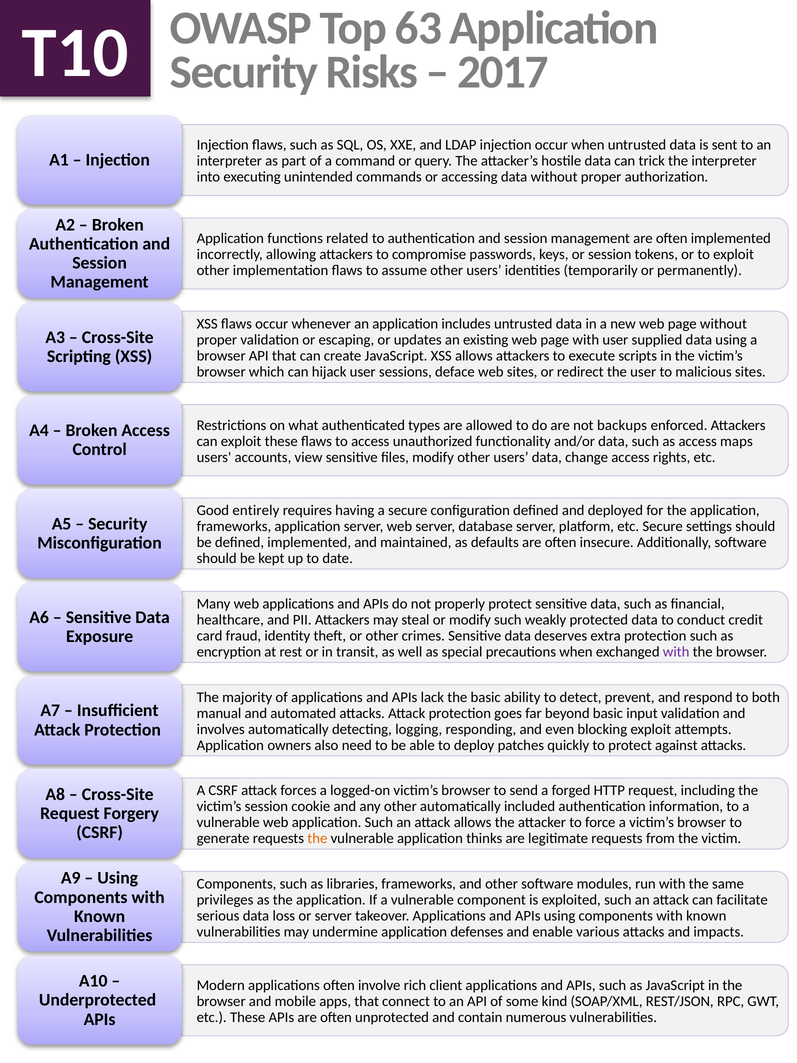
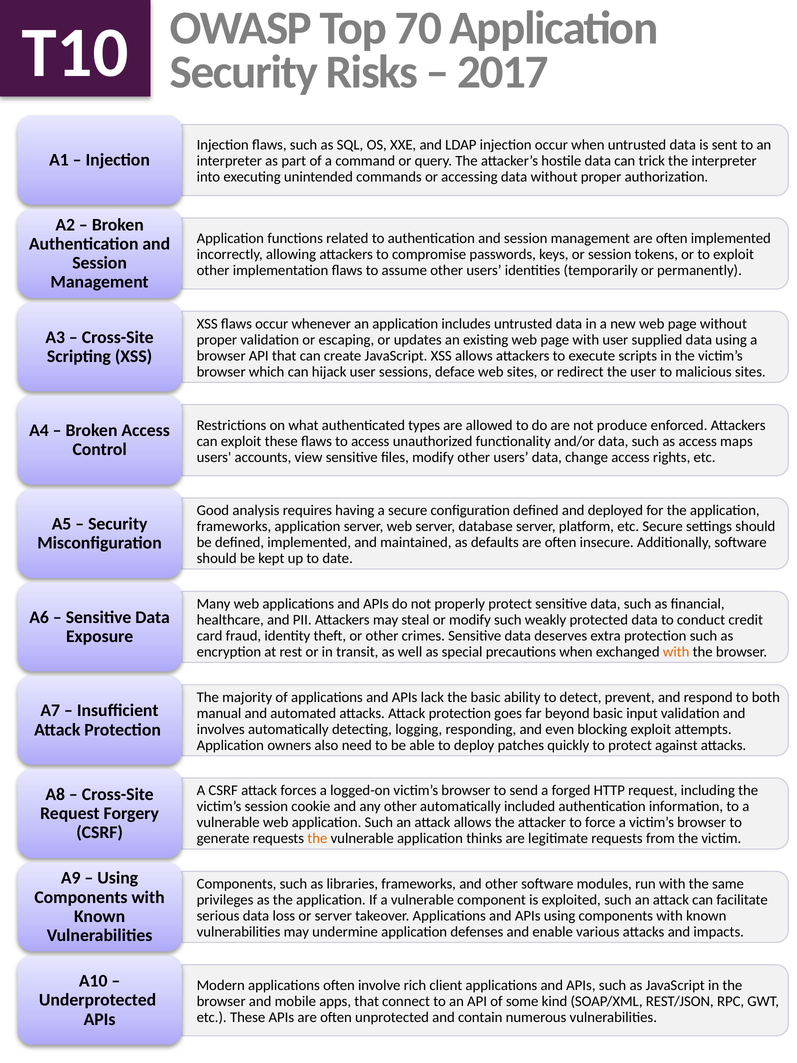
63: 63 -> 70 (418, 28)
backups: backups -> produce (622, 425)
entirely: entirely -> analysis (256, 510)
with colour: purple -> orange (676, 652)
